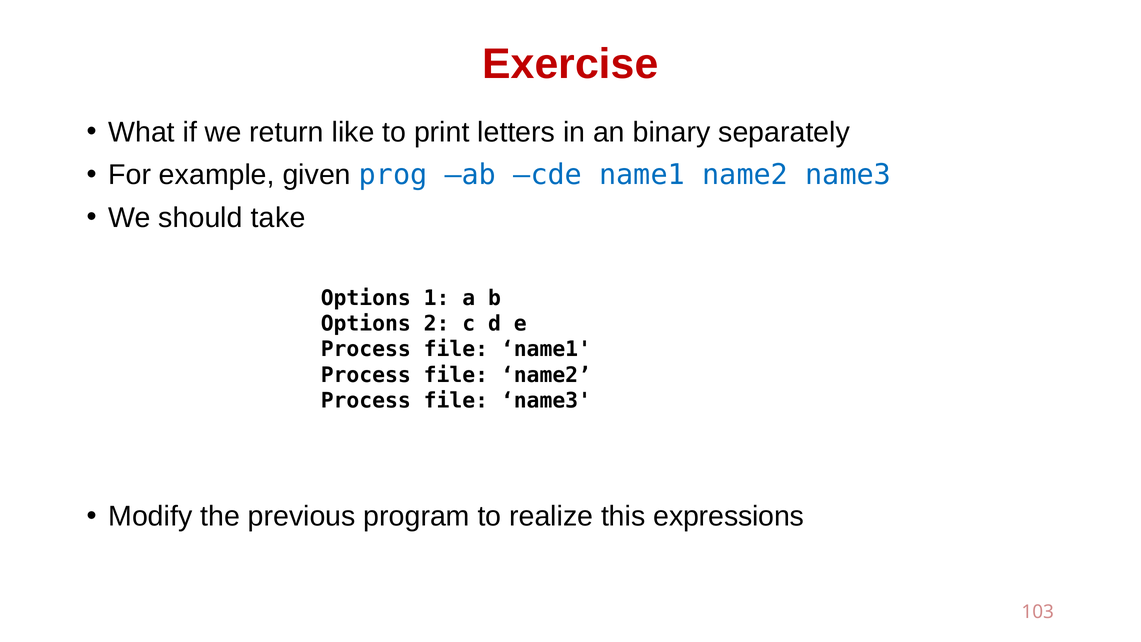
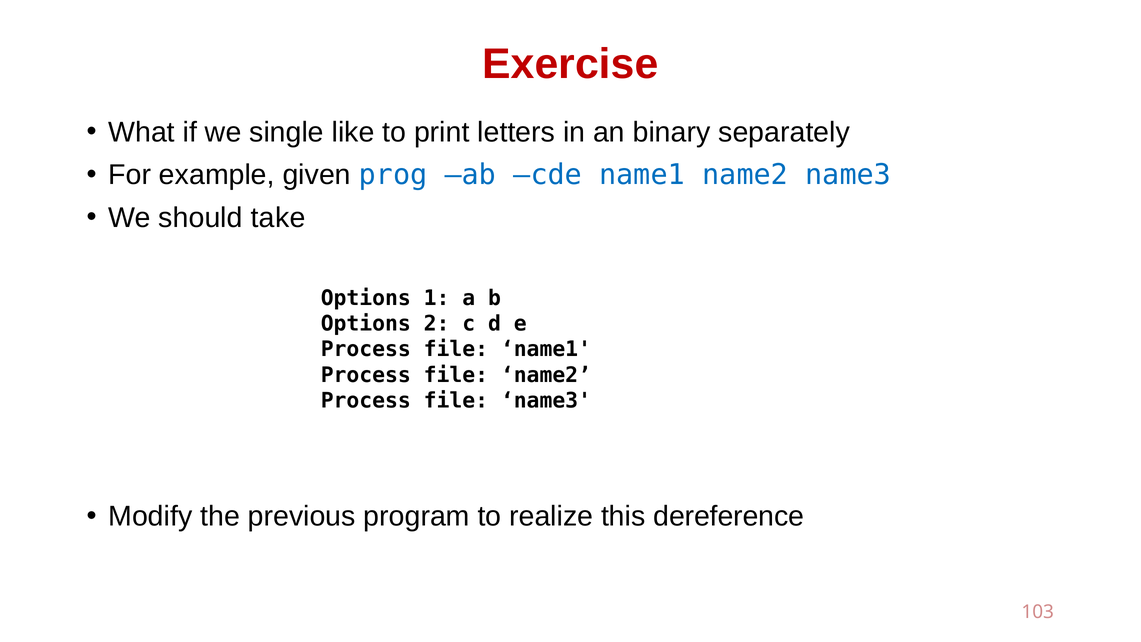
return: return -> single (287, 132)
expressions: expressions -> dereference (729, 516)
